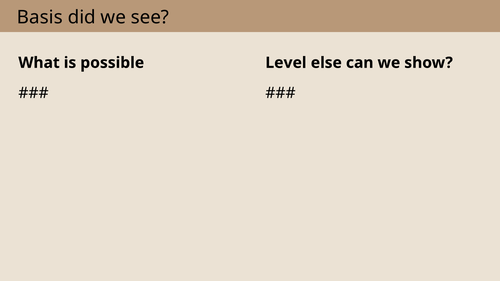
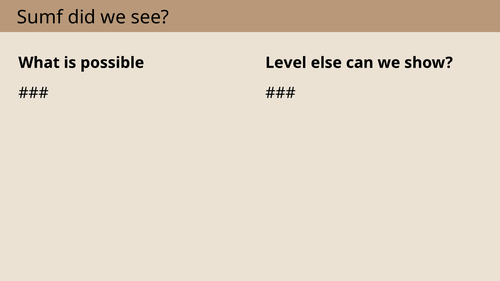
Basis: Basis -> Sumf (40, 17)
